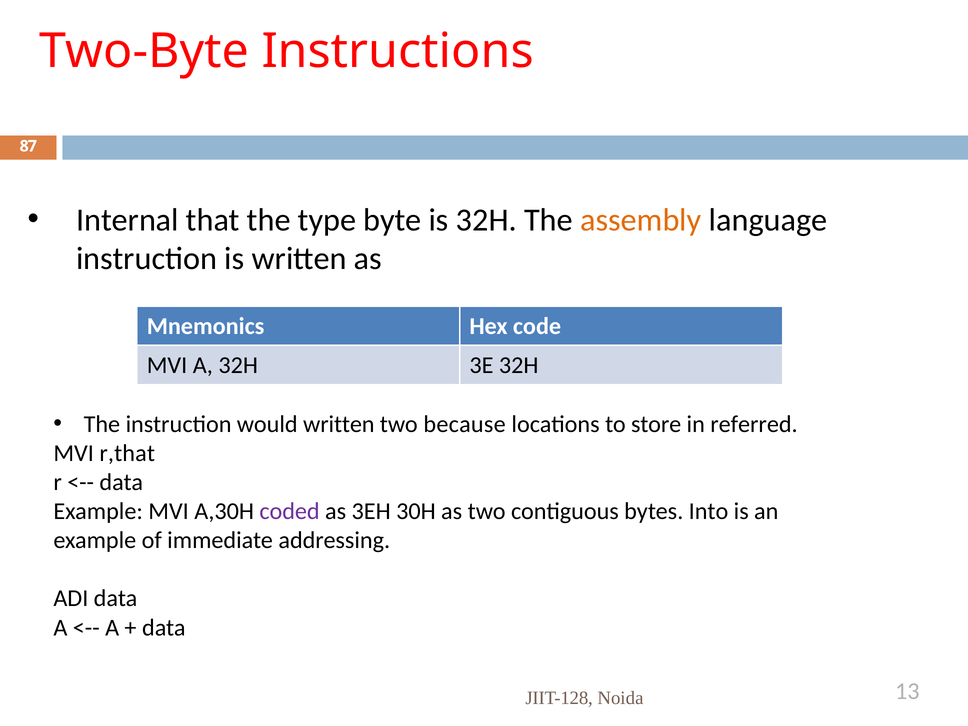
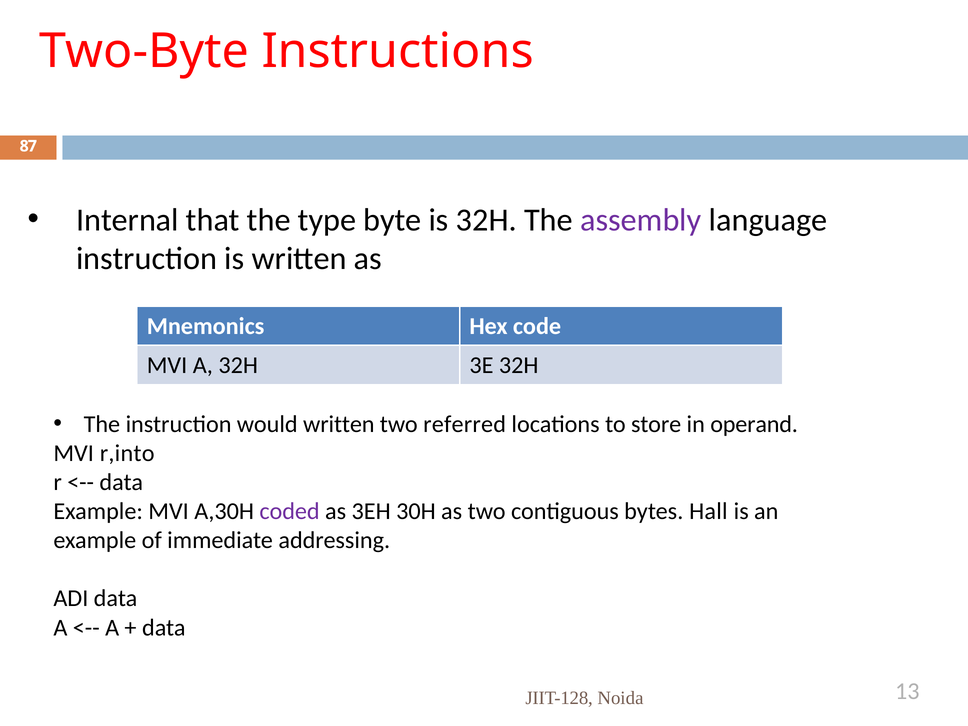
assembly colour: orange -> purple (641, 220)
because: because -> referred (465, 424)
referred: referred -> operand (754, 424)
r,that: r,that -> r,into (127, 453)
Into: Into -> Hall (708, 511)
